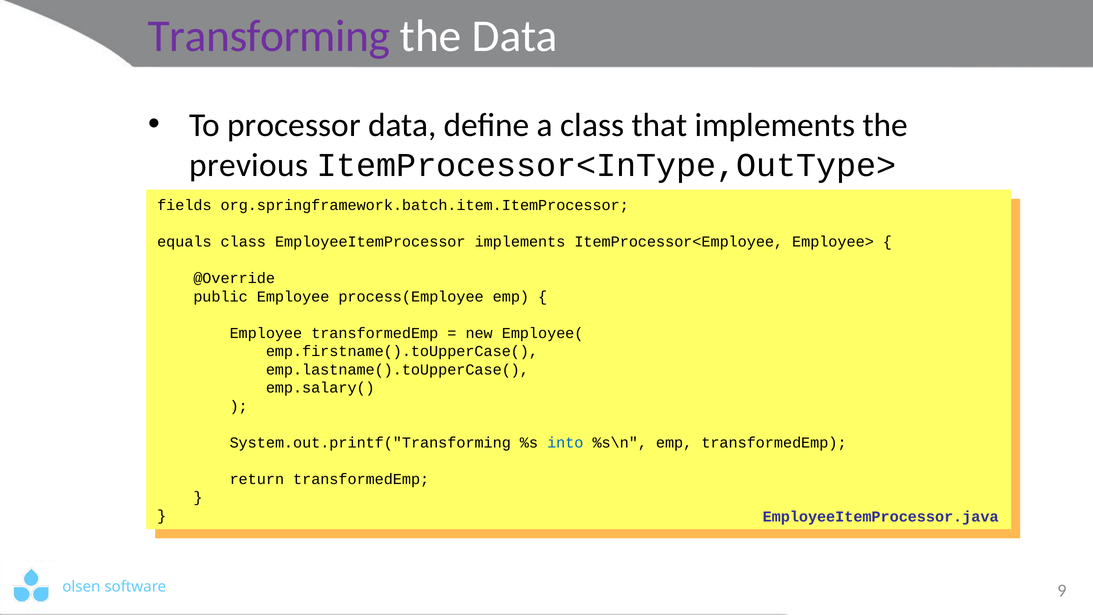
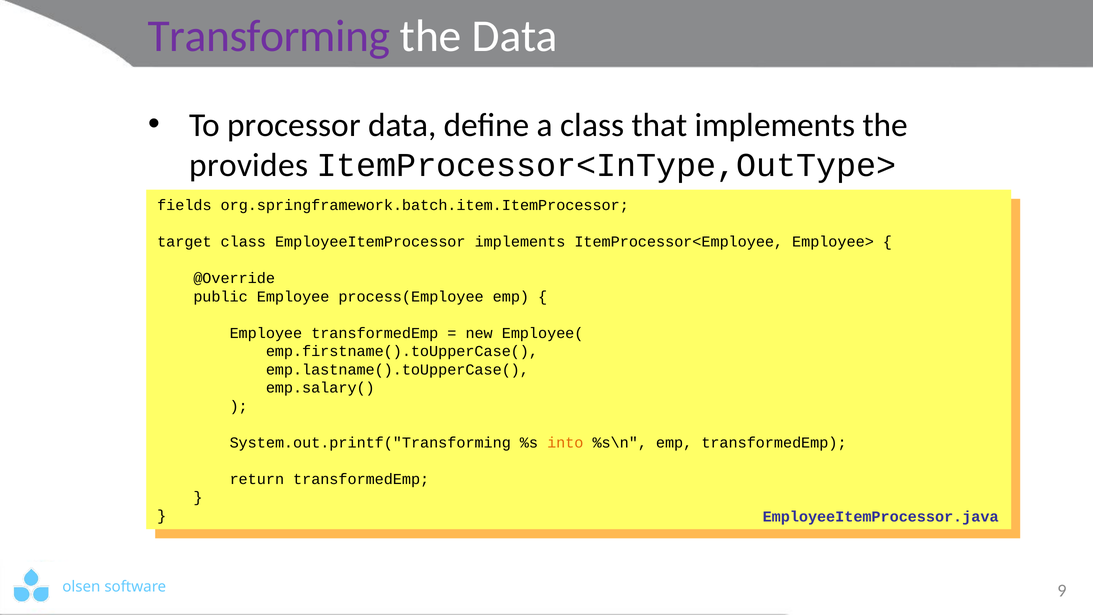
previous: previous -> provides (249, 165)
equals: equals -> target (184, 242)
into colour: blue -> orange (565, 443)
